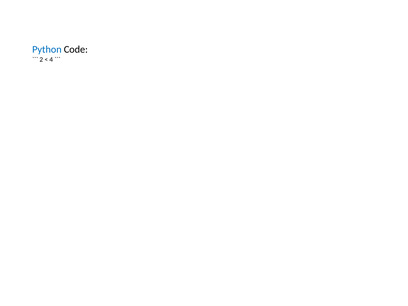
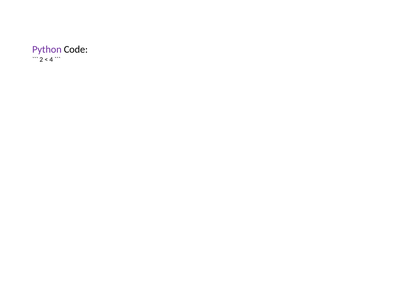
Python colour: blue -> purple (47, 50)
